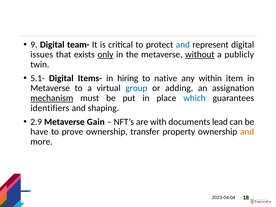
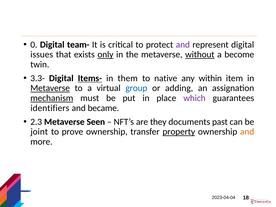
9: 9 -> 0 (34, 45)
and colour: blue -> purple (183, 45)
publicly: publicly -> become (239, 55)
5.1-: 5.1- -> 3.3- (38, 78)
Items- underline: none -> present (90, 78)
hiring: hiring -> them (128, 78)
Metaverse underline: none -> present (50, 88)
which colour: blue -> purple (194, 98)
shaping: shaping -> became (103, 108)
2.9: 2.9 -> 2.3 (36, 122)
Gain: Gain -> Seen (96, 122)
with: with -> they (158, 122)
lead: lead -> past (220, 122)
have: have -> joint (39, 132)
property underline: none -> present (179, 132)
